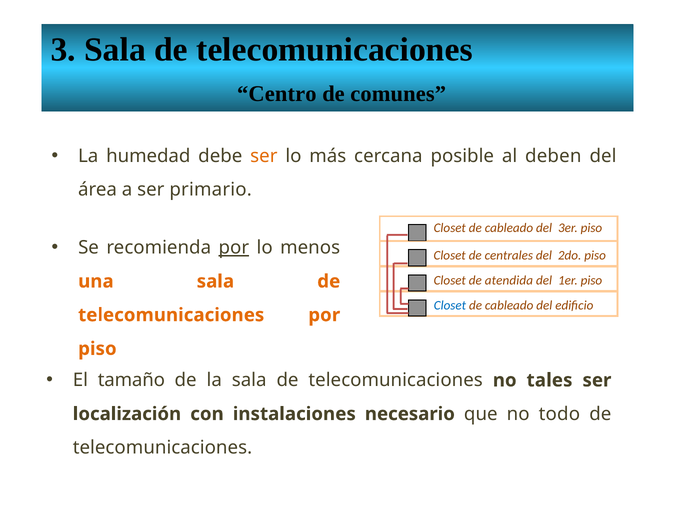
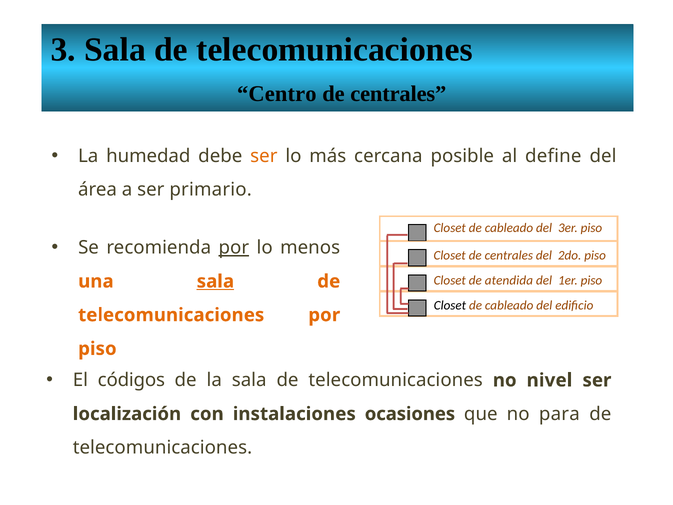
comunes: comunes -> centrales (398, 94)
deben: deben -> define (553, 156)
sala underline: none -> present (215, 281)
Closet colour: blue -> black (450, 305)
tamaño: tamaño -> códigos (131, 380)
tales: tales -> nivel (549, 380)
necesario: necesario -> ocasiones (410, 414)
todo: todo -> para (559, 414)
